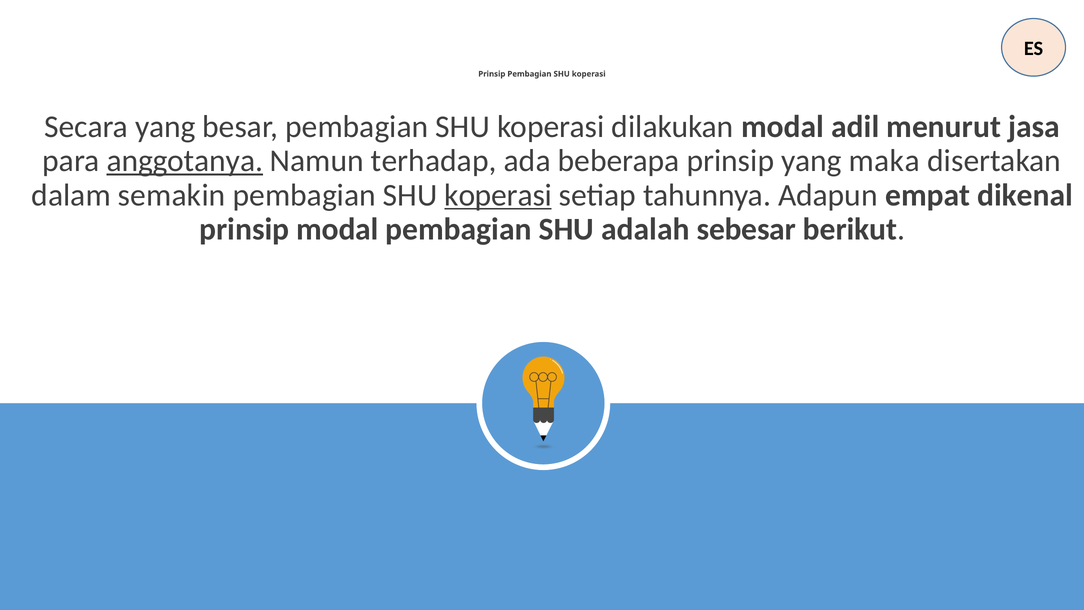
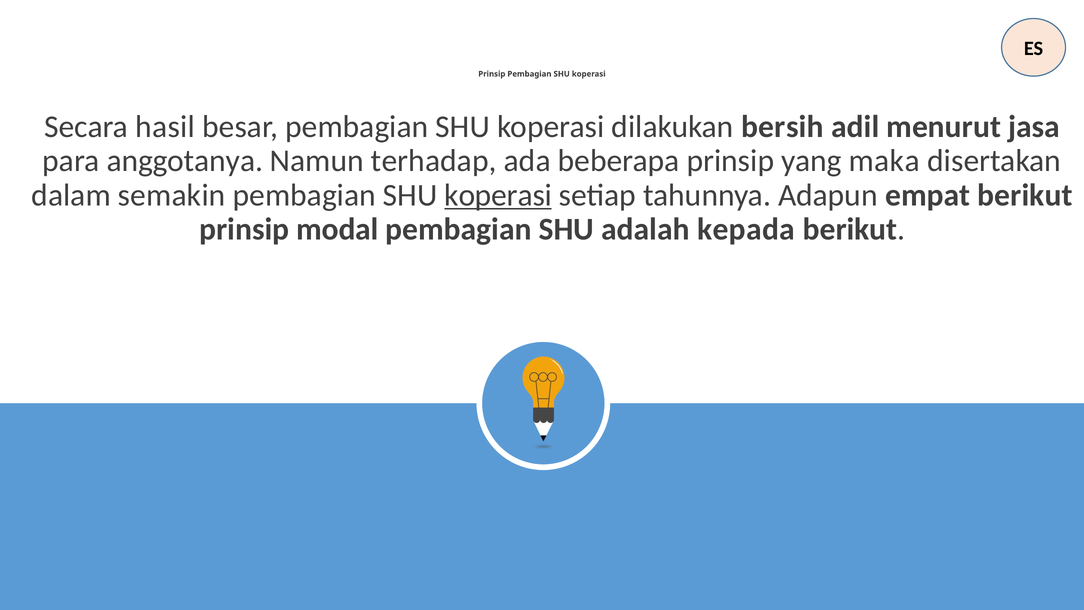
Secara yang: yang -> hasil (165, 127)
dilakukan modal: modal -> bersih (782, 127)
anggotanya underline: present -> none (185, 161)
empat dikenal: dikenal -> berikut (1025, 195)
sebesar: sebesar -> kepada (746, 229)
